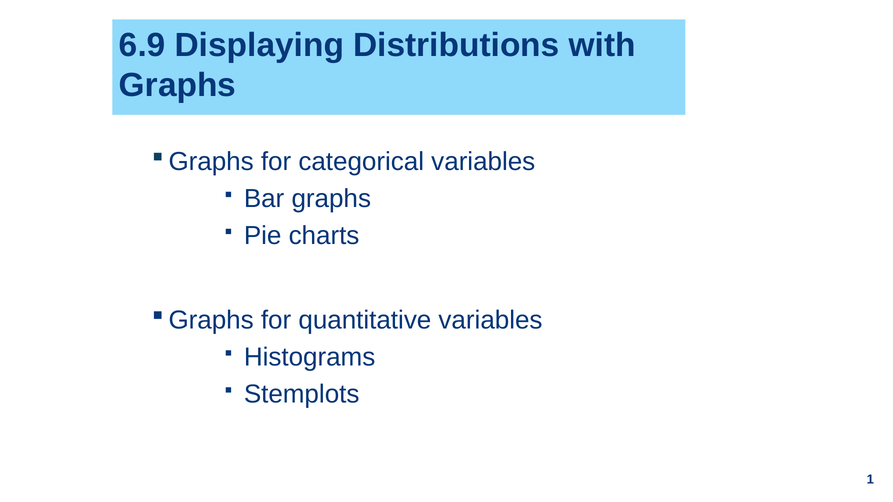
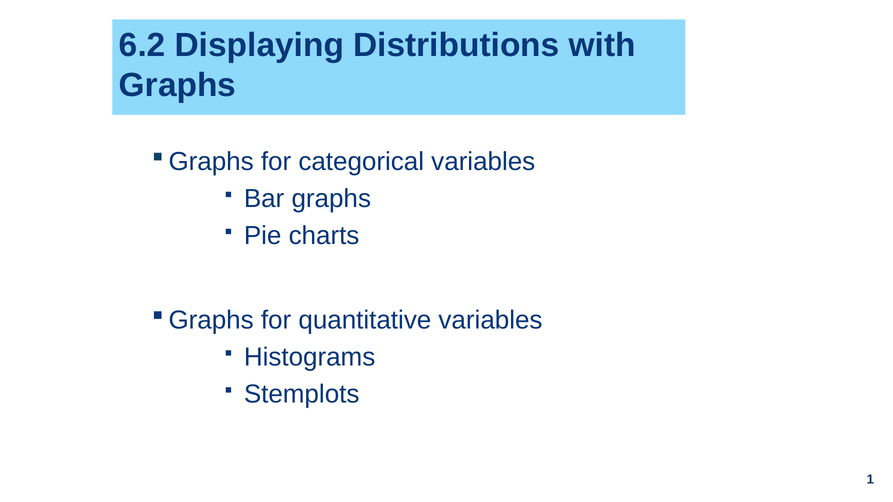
6.9: 6.9 -> 6.2 (142, 45)
